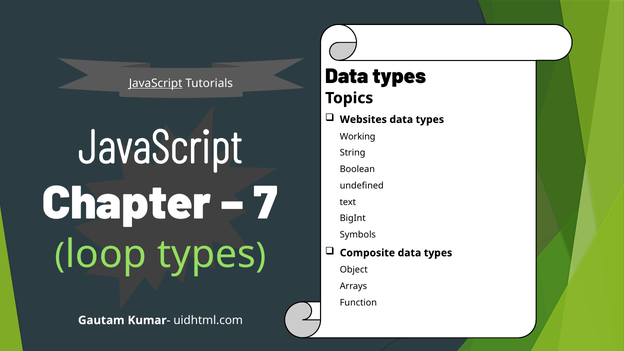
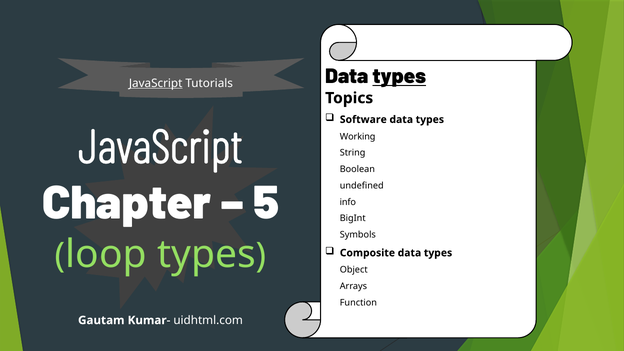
types underline: none -> present (399, 77)
Websites: Websites -> Software (363, 120)
7: 7 -> 5 (266, 203)
text: text -> info (348, 202)
